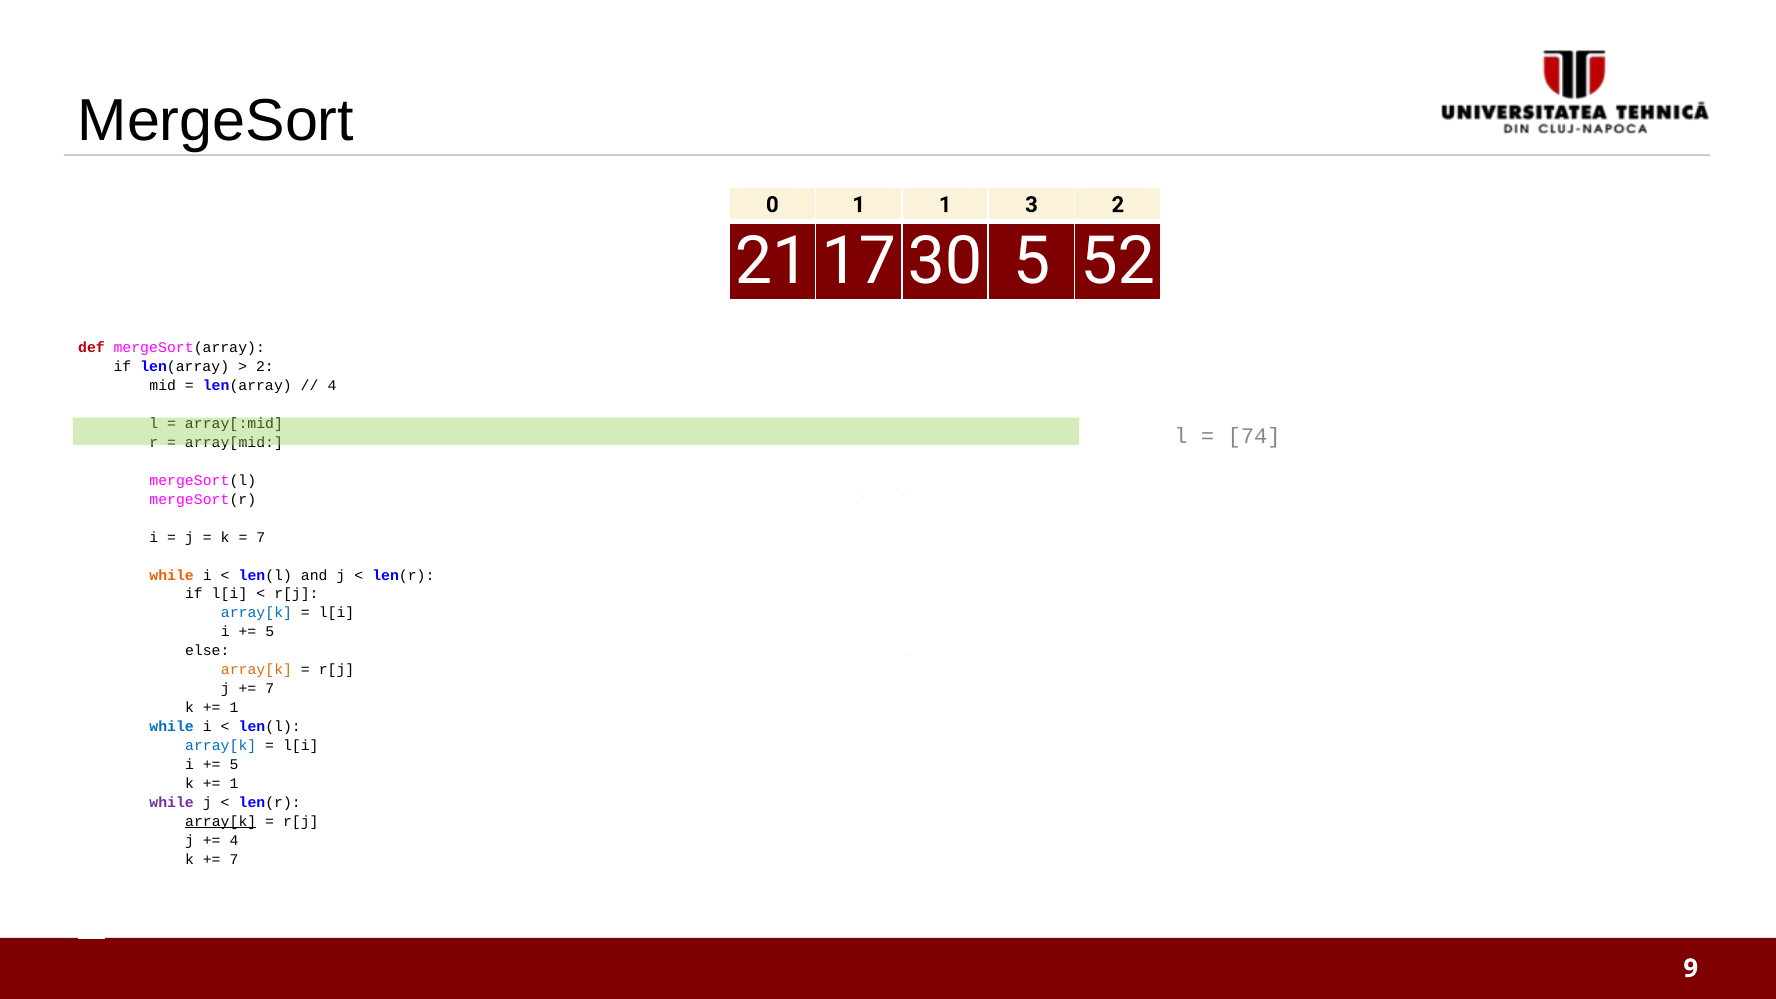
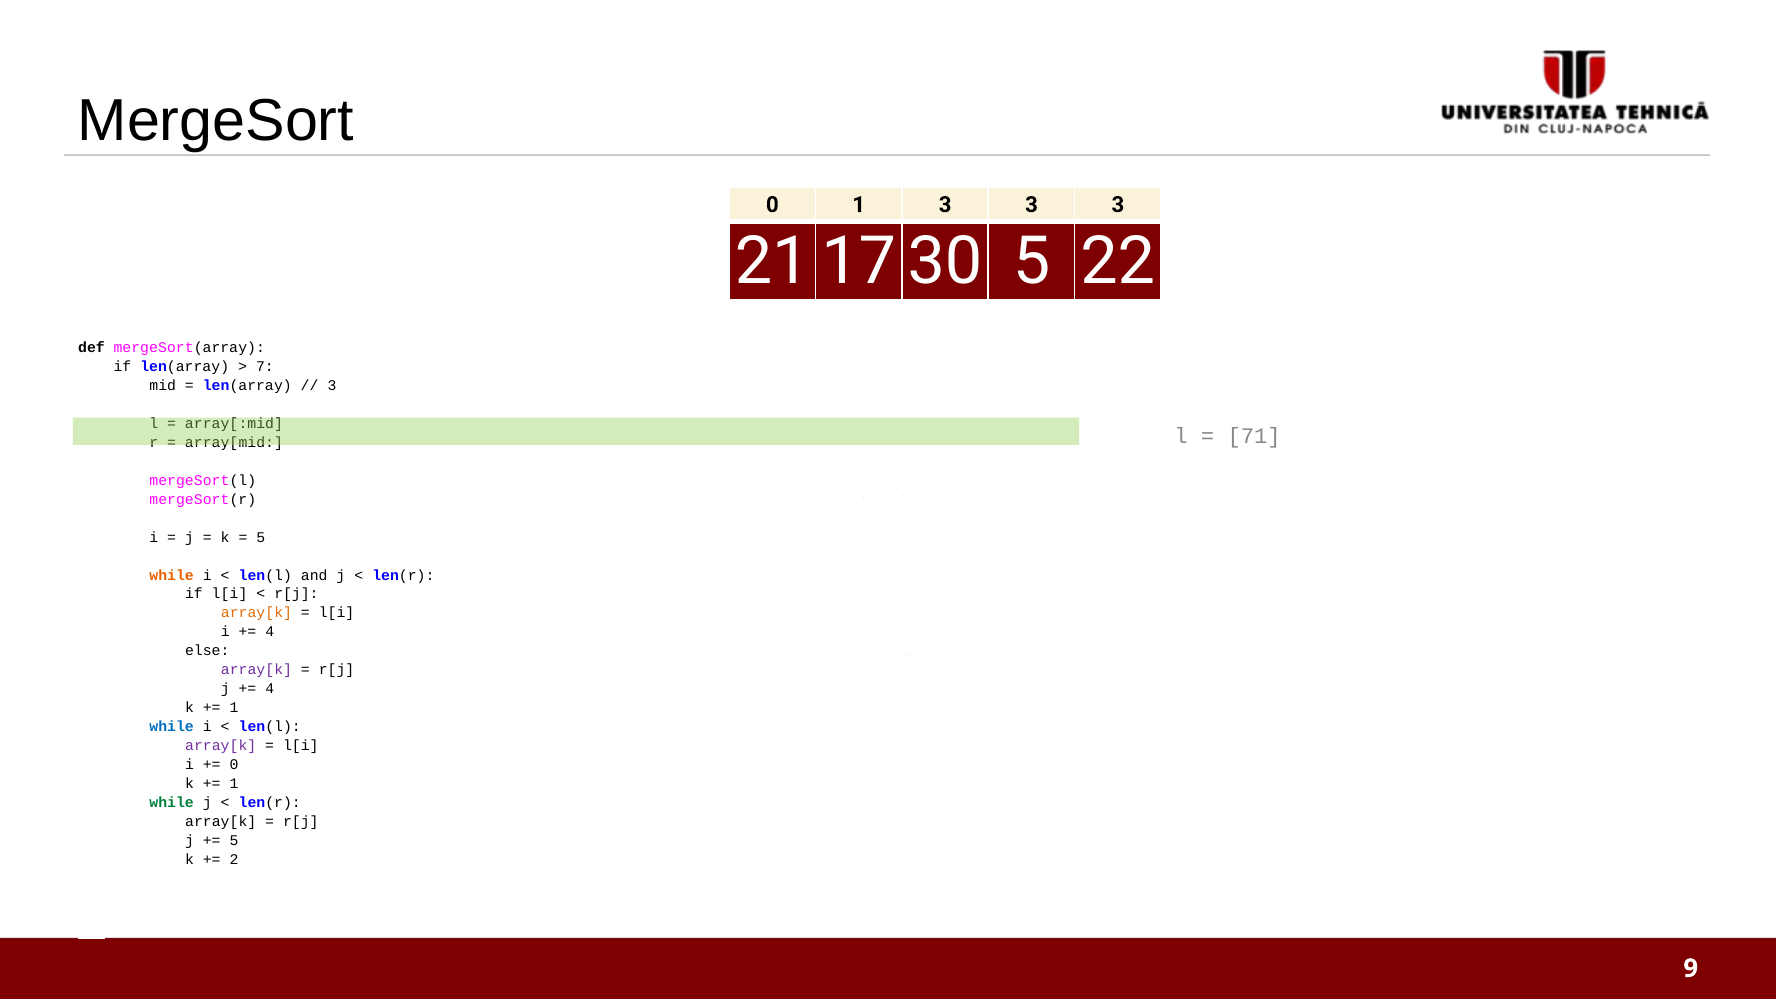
1 1: 1 -> 3 (945, 205)
2: 2 -> 3 (1118, 205)
52: 52 -> 22 (1118, 261)
def colour: red -> black (91, 348)
2: 2 -> 7 (265, 367)
4: 4 -> 3 (332, 386)
74: 74 -> 71 (1254, 436)
7: 7 -> 5 (261, 537)
array[k colour: blue -> orange (256, 613)
5: 5 -> 4 (270, 632)
array[k colour: orange -> purple (256, 670)
7: 7 -> 4 (270, 689)
array[k colour: blue -> purple (221, 746)
5: 5 -> 0 (234, 764)
while colour: purple -> green (172, 802)
array[k underline: present -> none (221, 821)
4: 4 -> 5 (234, 840)
7: 7 -> 2 (234, 859)
